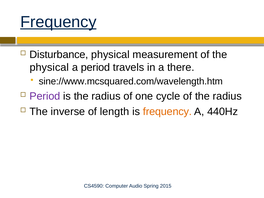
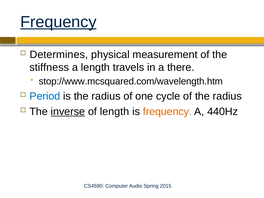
Disturbance: Disturbance -> Determines (59, 55)
physical: physical -> stiffness (49, 67)
a period: period -> length (95, 67)
sine://www.mcsquared.com/wavelength.htm: sine://www.mcsquared.com/wavelength.htm -> stop://www.mcsquared.com/wavelength.htm (131, 81)
Period colour: purple -> blue (45, 96)
inverse underline: none -> present (68, 111)
